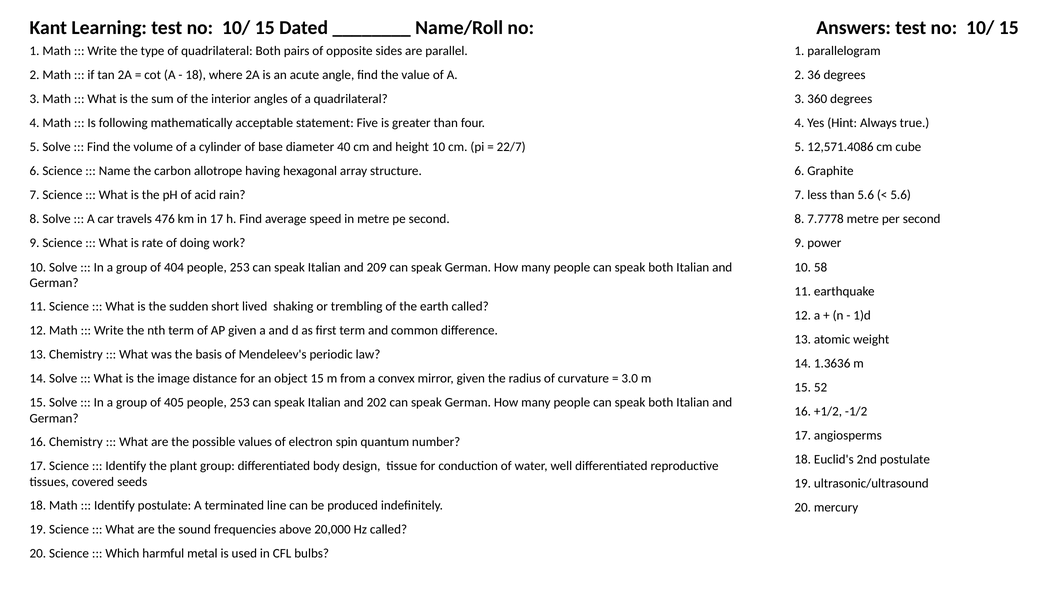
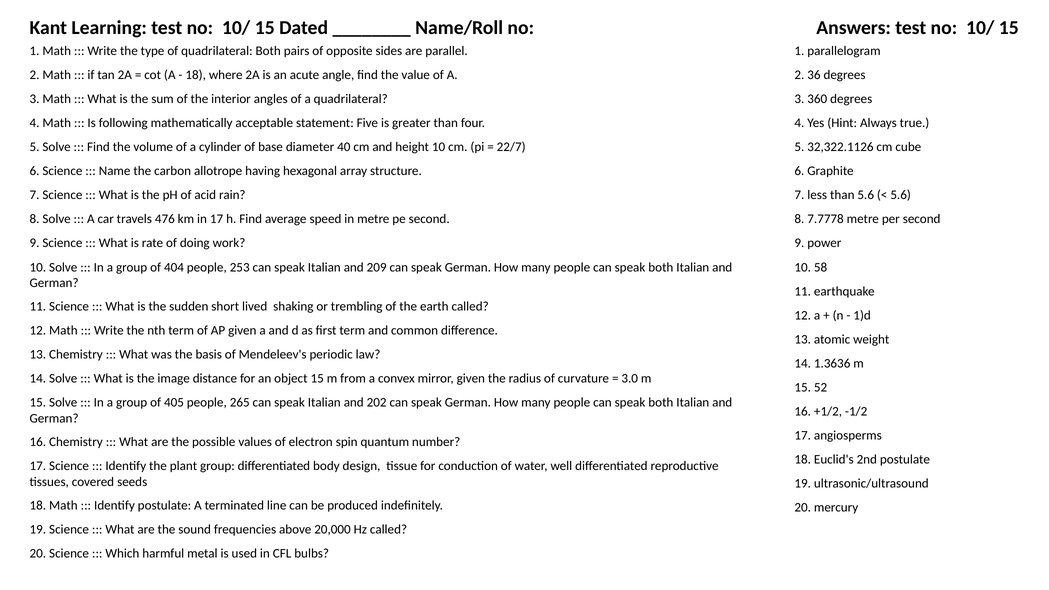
12,571.4086: 12,571.4086 -> 32,322.1126 (840, 147)
405 people 253: 253 -> 265 (240, 403)
